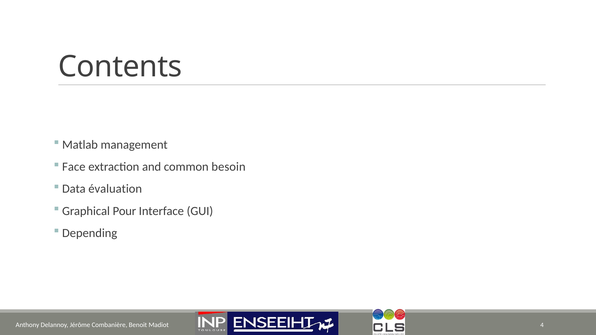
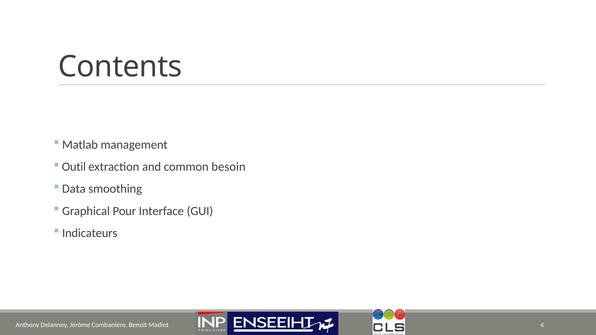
Face: Face -> Outil (74, 167)
évaluation: évaluation -> smoothing (115, 189)
Depending: Depending -> Indicateurs (90, 233)
